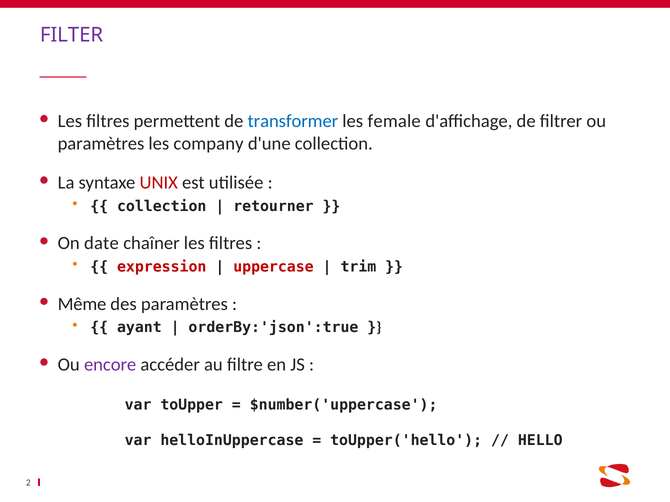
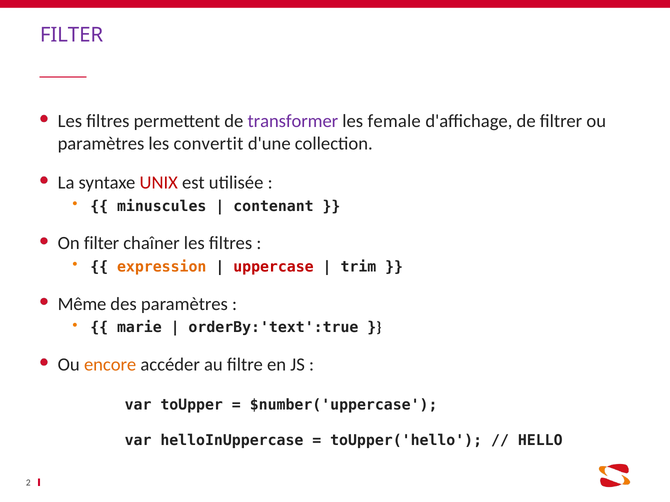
transformer colour: blue -> purple (293, 121)
company: company -> convertit (208, 144)
collection: collection -> minuscules (162, 206)
retourner: retourner -> contenant (273, 206)
On date: date -> filter (102, 243)
expression colour: red -> orange (162, 267)
ayant: ayant -> marie (139, 328)
orderBy:'json':true: orderBy:'json':true -> orderBy:'text':true (273, 328)
encore colour: purple -> orange (110, 365)
